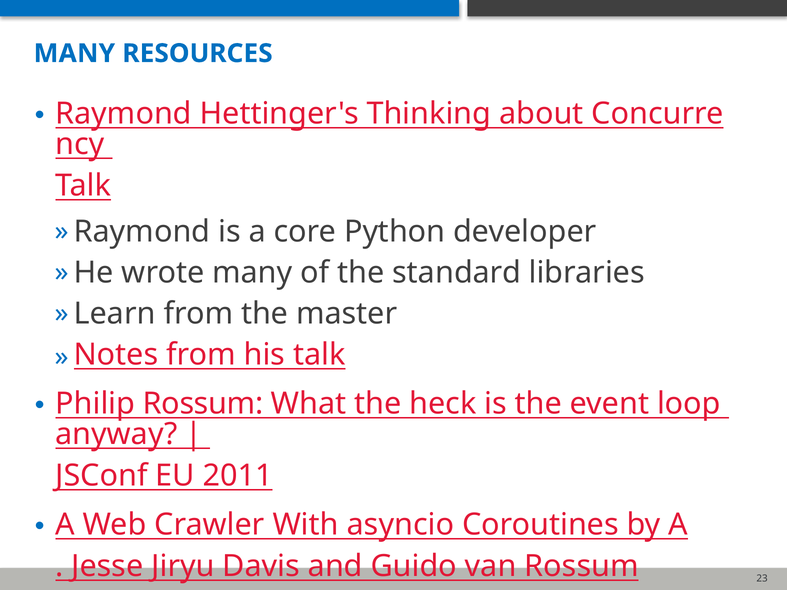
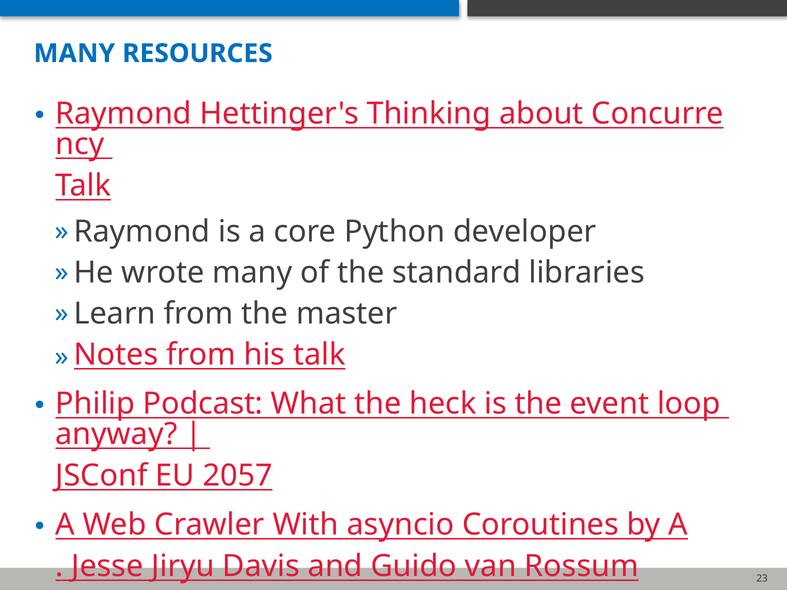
Philip Rossum: Rossum -> Podcast (203, 404)
2011: 2011 -> 2057 (238, 476)
